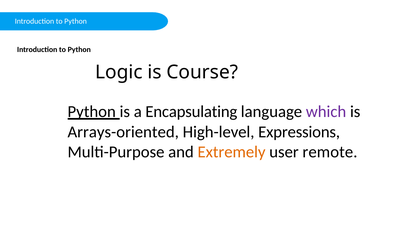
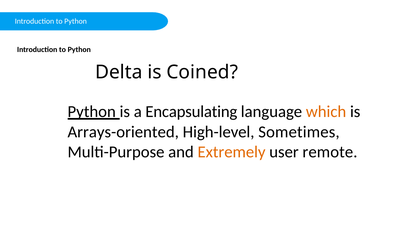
Logic: Logic -> Delta (119, 72)
Course: Course -> Coined (202, 72)
which colour: purple -> orange (326, 111)
Expressions: Expressions -> Sometimes (299, 132)
